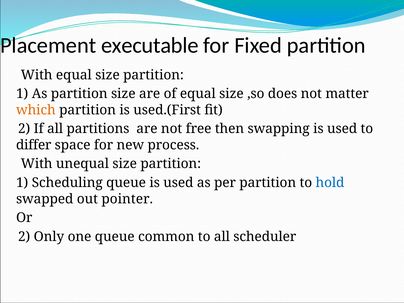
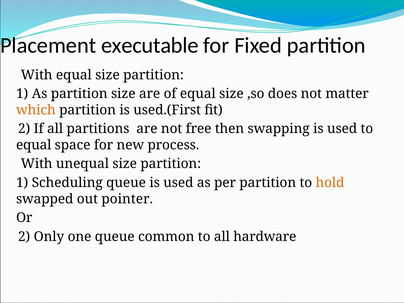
differ: differ -> equal (34, 145)
hold colour: blue -> orange (330, 183)
scheduler: scheduler -> hardware (265, 237)
